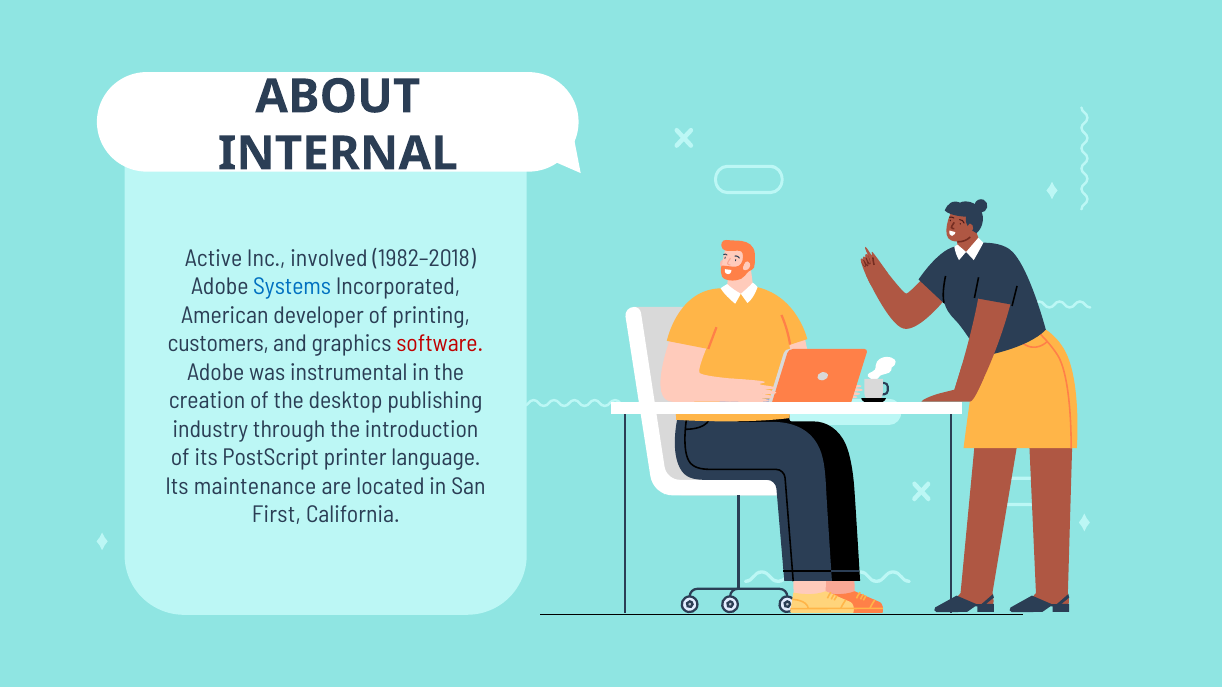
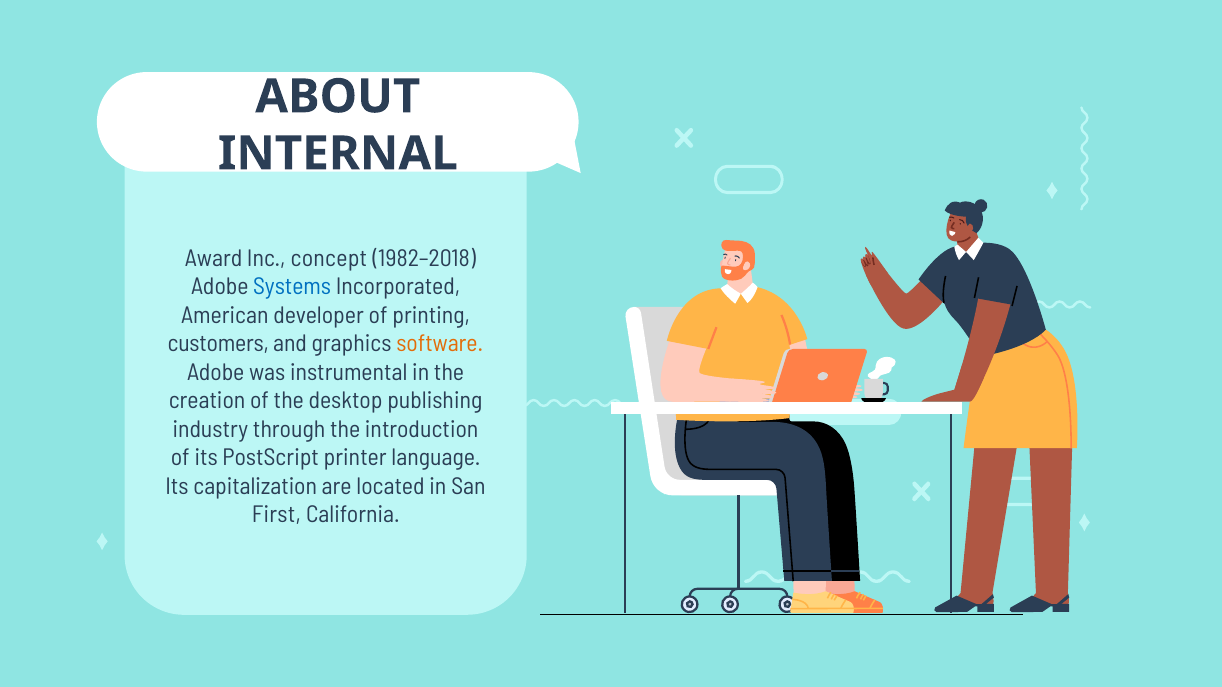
Active: Active -> Award (214, 258)
involved: involved -> concept (329, 258)
software colour: red -> orange (440, 344)
maintenance: maintenance -> capitalization (255, 487)
